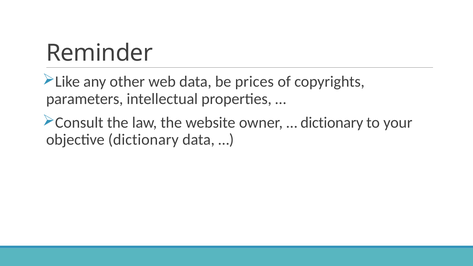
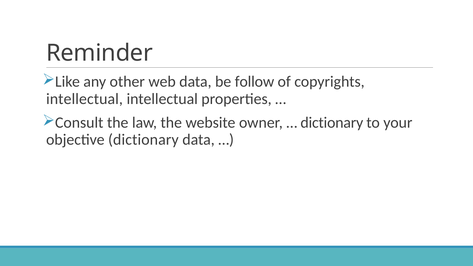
prices: prices -> follow (254, 82)
parameters: parameters -> intellectual (85, 99)
